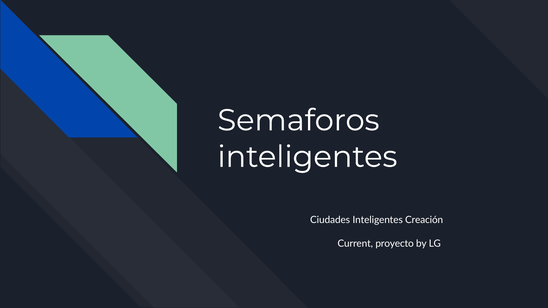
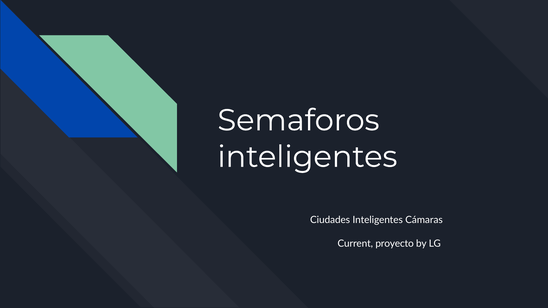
Creación: Creación -> Cámaras (424, 220)
